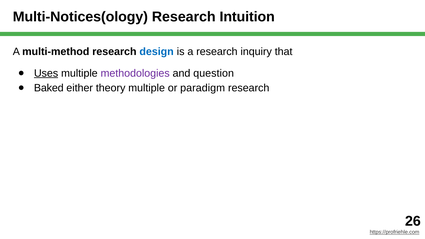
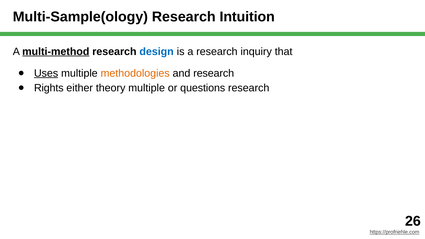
Multi-Notices(ology: Multi-Notices(ology -> Multi-Sample(ology (80, 17)
multi-method underline: none -> present (56, 52)
methodologies colour: purple -> orange (135, 73)
and question: question -> research (214, 73)
Baked: Baked -> Rights (49, 88)
paradigm: paradigm -> questions (203, 88)
